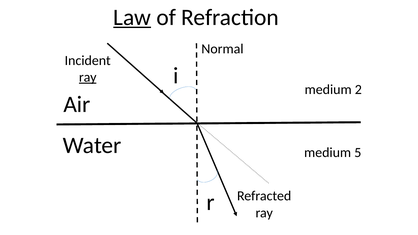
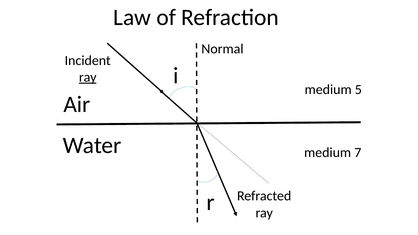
Law underline: present -> none (132, 17)
2: 2 -> 5 (358, 90)
5: 5 -> 7 (358, 153)
